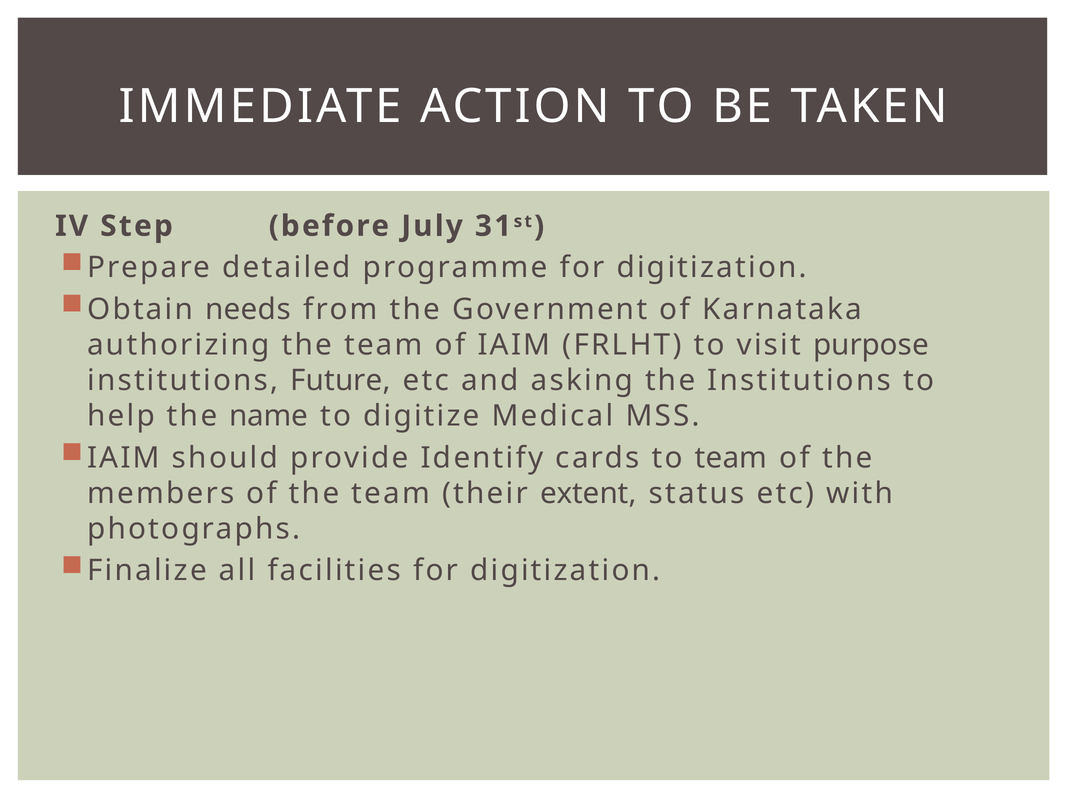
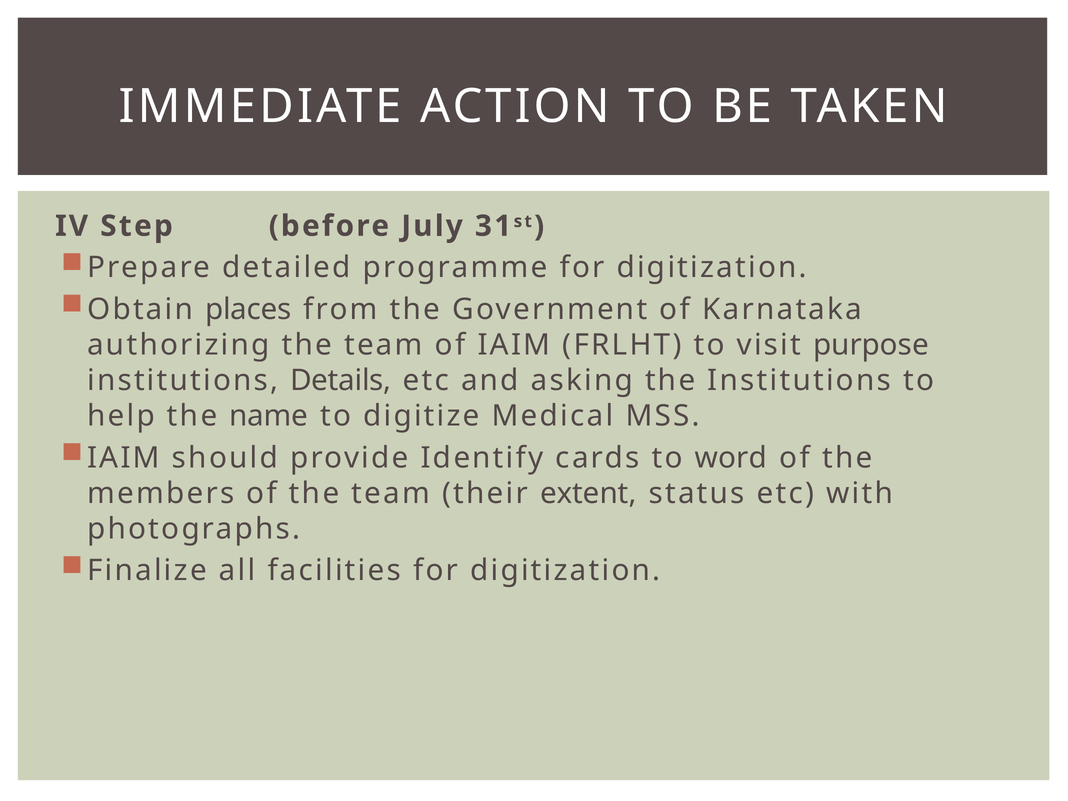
needs: needs -> places (248, 309)
Future: Future -> Details (341, 381)
to team: team -> word (731, 458)
